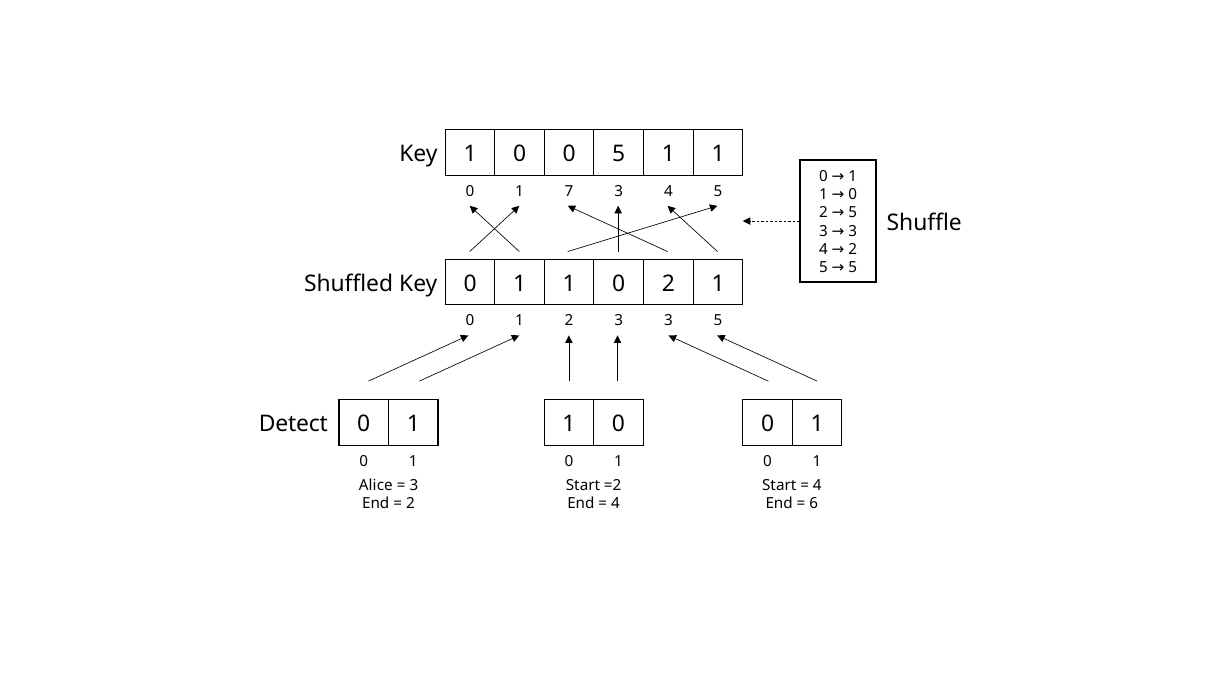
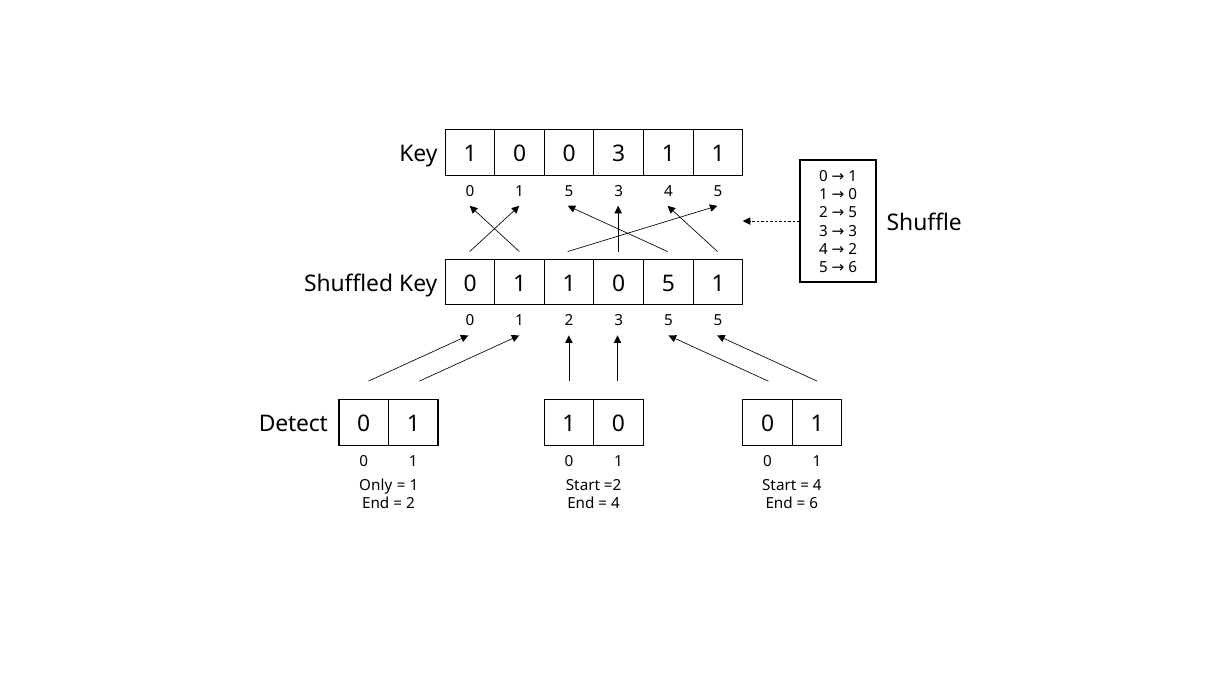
0 5: 5 -> 3 (619, 154)
1 7: 7 -> 5 (569, 191)
5 5: 5 -> 6 (853, 268)
0 2: 2 -> 5 (669, 283)
2 3 3: 3 -> 5 (669, 321)
Alice: Alice -> Only (376, 485)
3: 3 -> 1 (414, 485)
